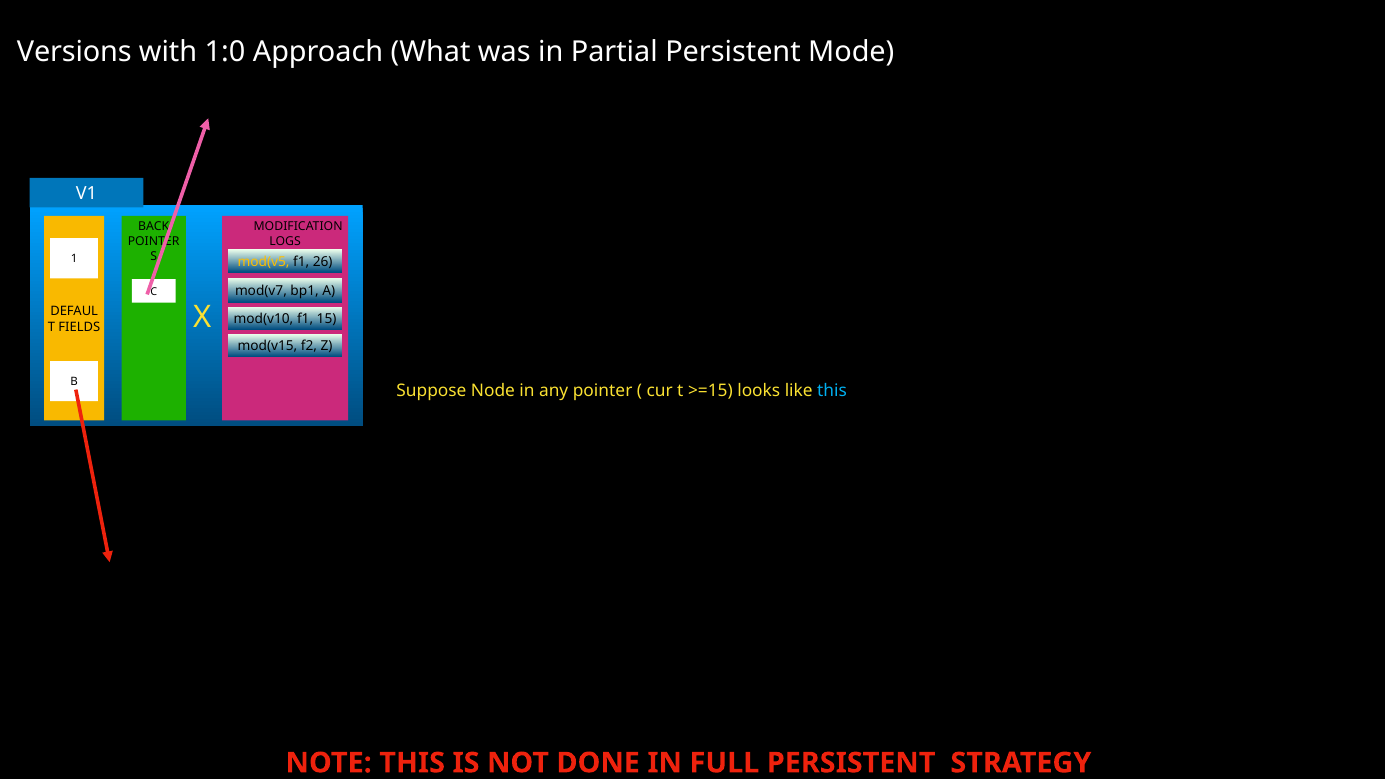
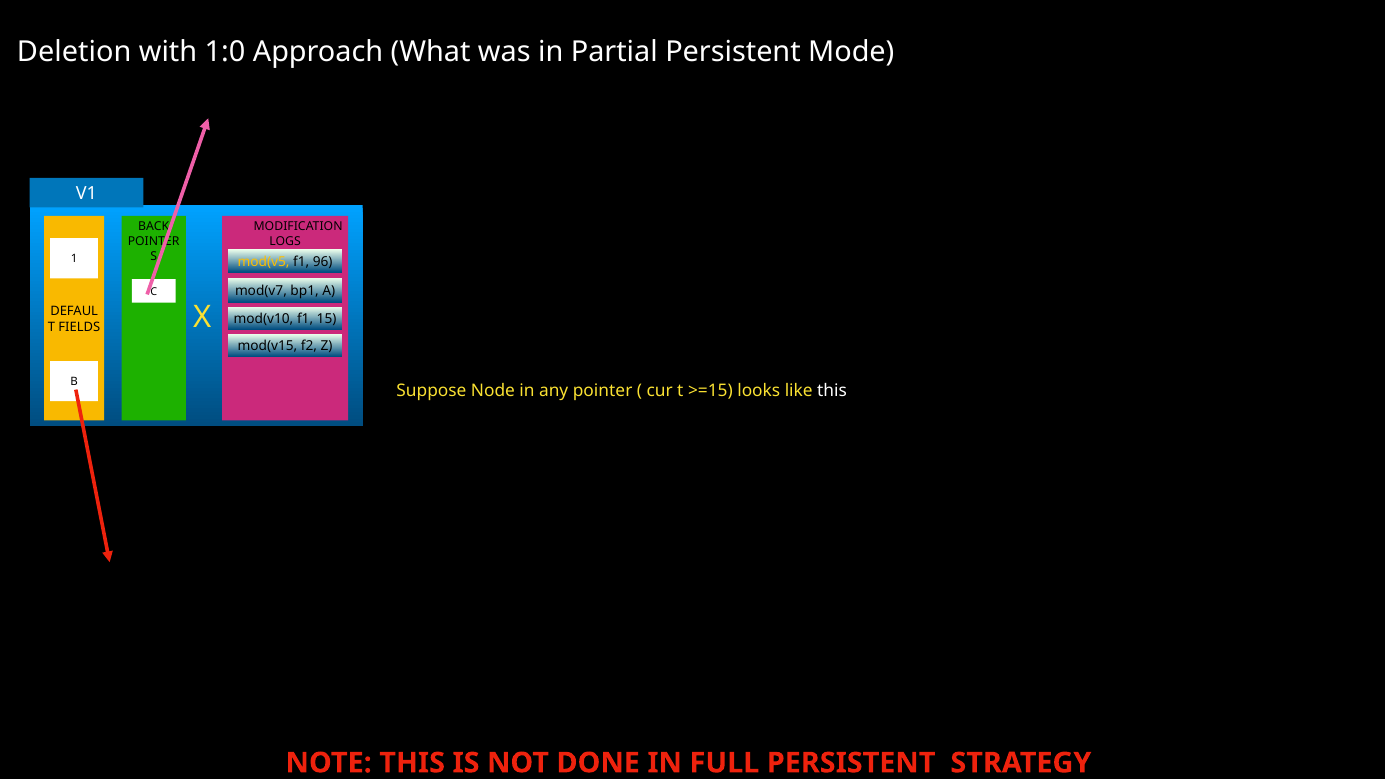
Versions: Versions -> Deletion (74, 52)
26: 26 -> 96 (323, 262)
this colour: light blue -> white (832, 391)
